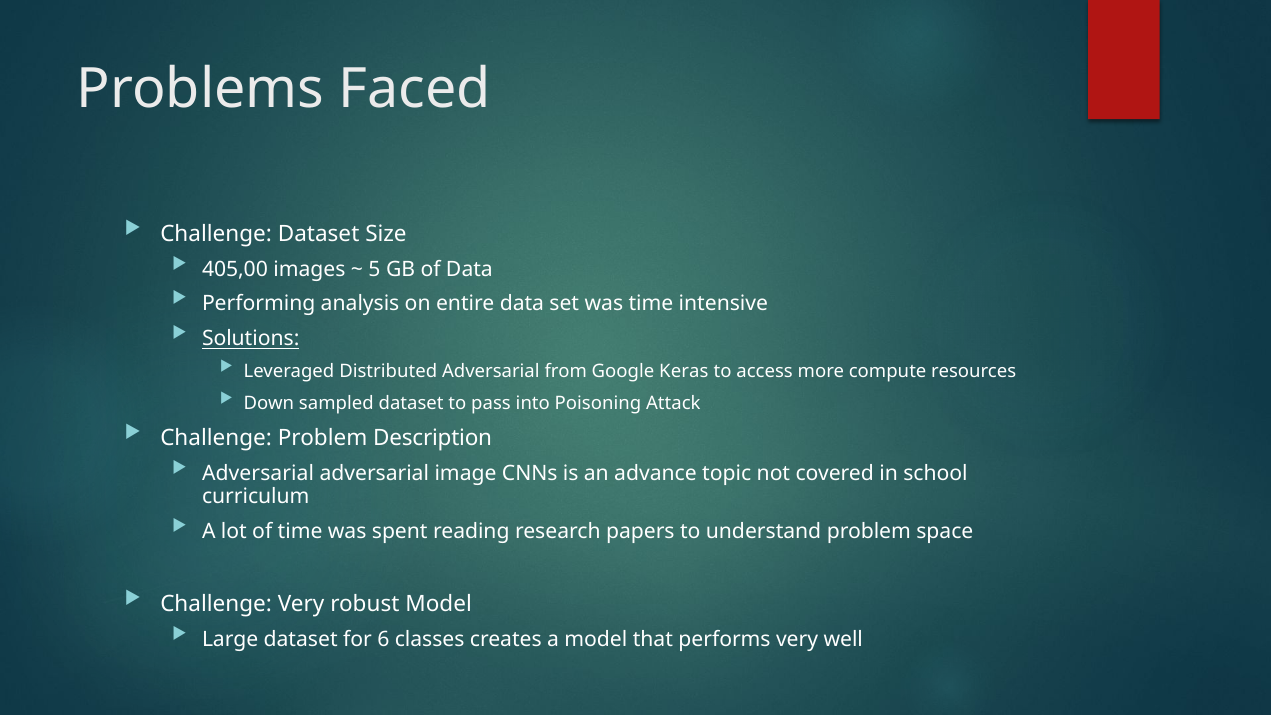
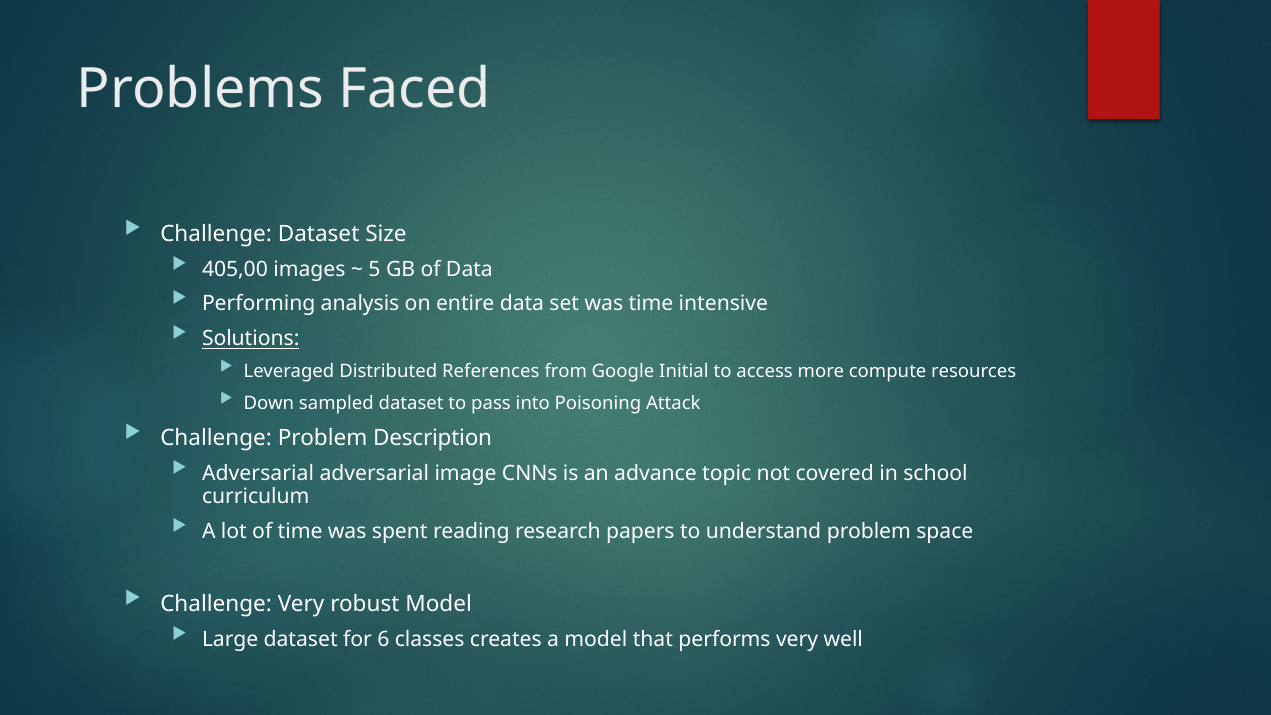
Distributed Adversarial: Adversarial -> References (491, 372)
Keras: Keras -> Initial (684, 372)
